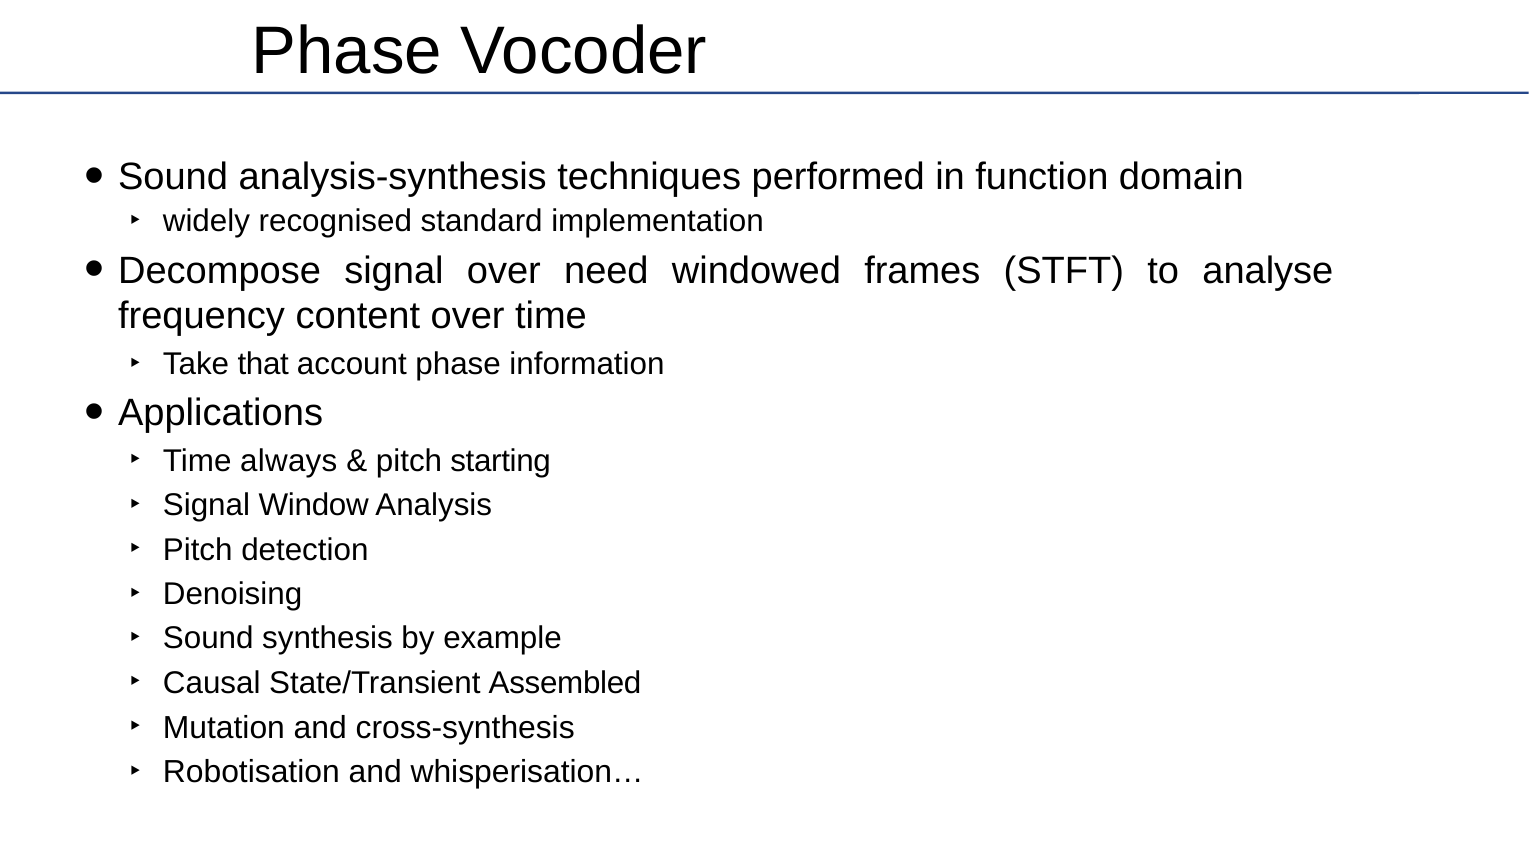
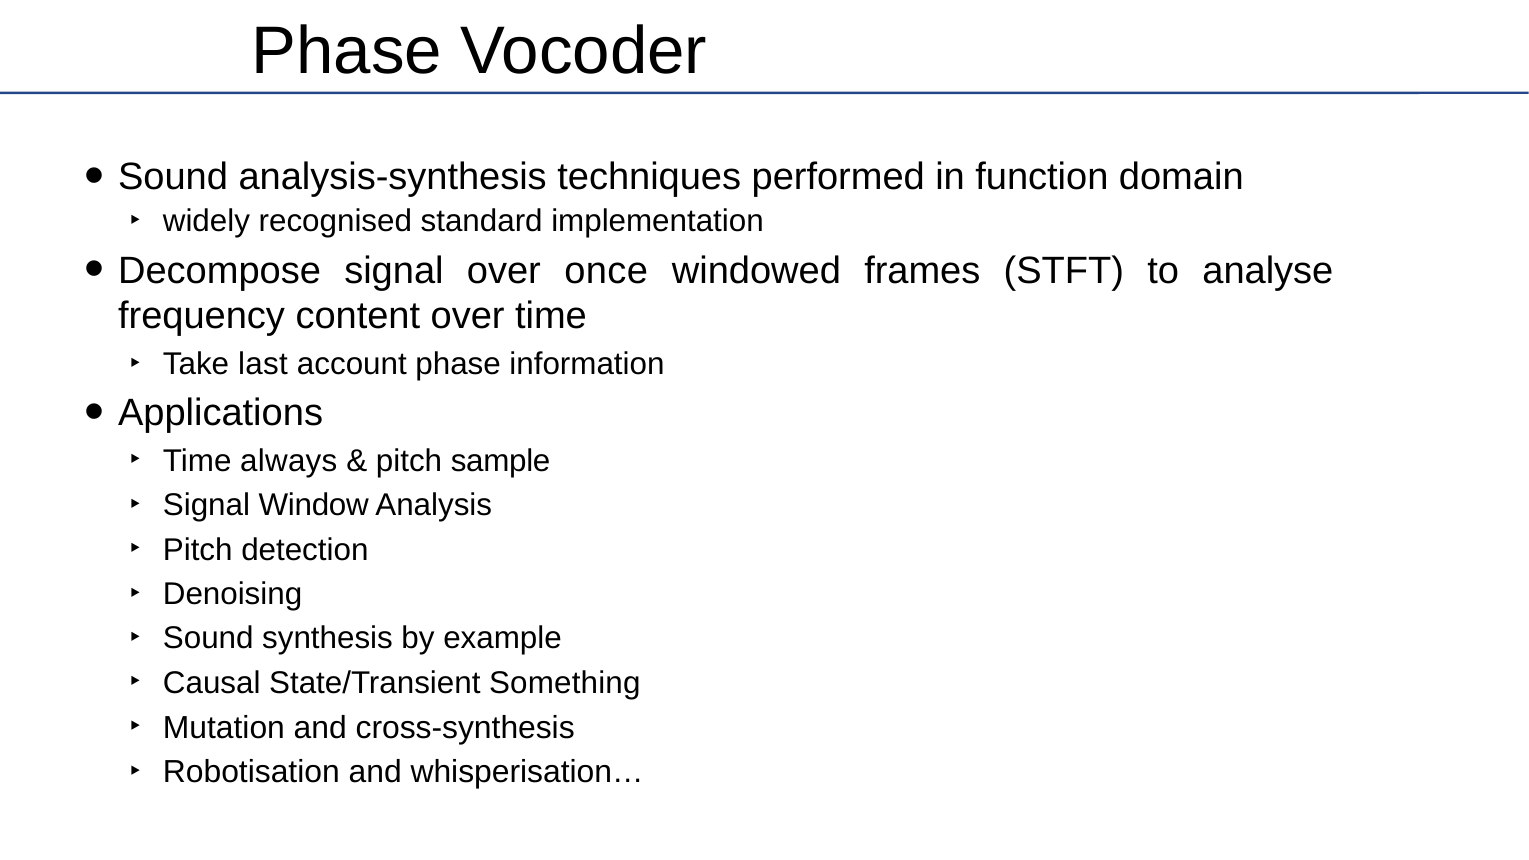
need: need -> once (606, 271)
that: that -> last (263, 364)
starting: starting -> sample (501, 461)
Assembled: Assembled -> Something (565, 683)
